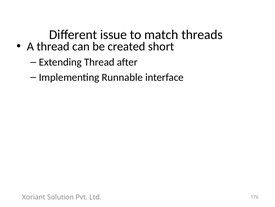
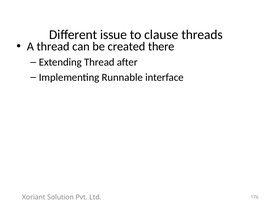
match: match -> clause (161, 35)
short: short -> there (161, 46)
